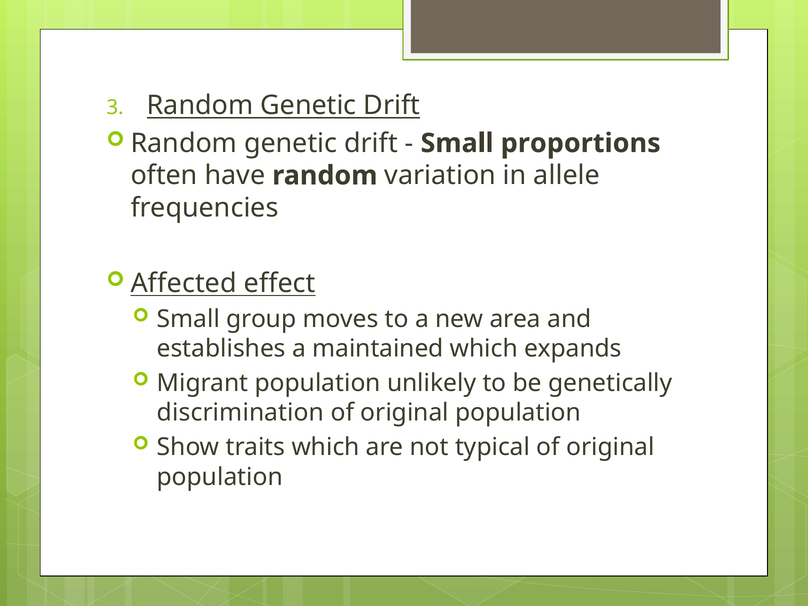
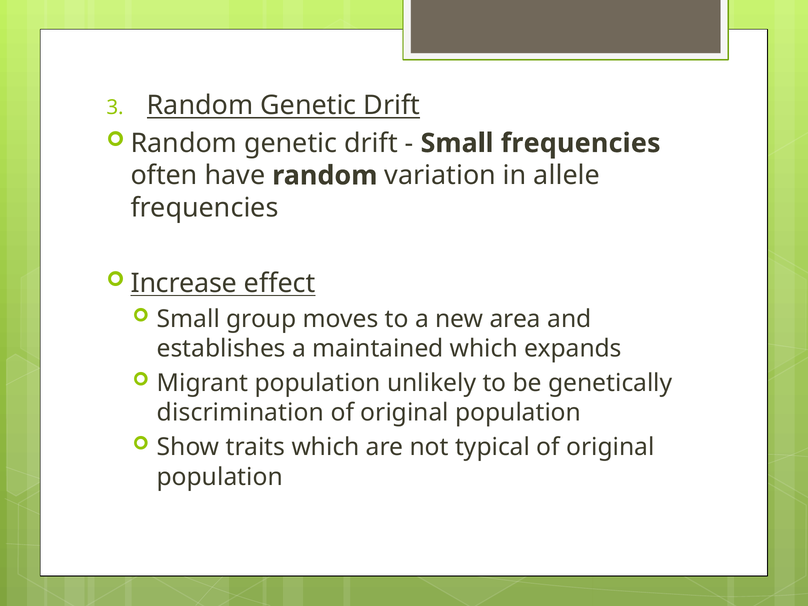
Small proportions: proportions -> frequencies (581, 143)
Affected: Affected -> Increase (184, 283)
